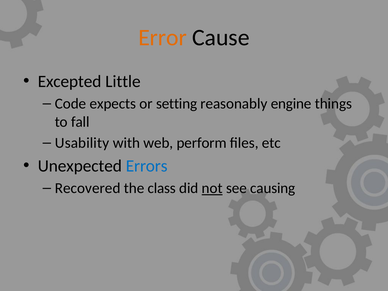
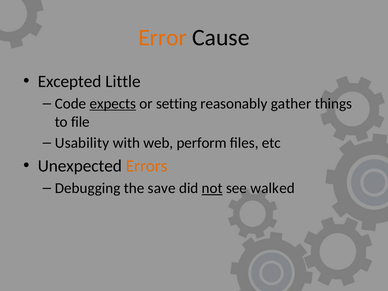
expects underline: none -> present (113, 104)
engine: engine -> gather (291, 104)
fall: fall -> file (80, 122)
Errors colour: blue -> orange (147, 166)
Recovered: Recovered -> Debugging (88, 188)
class: class -> save (162, 188)
causing: causing -> walked (273, 188)
